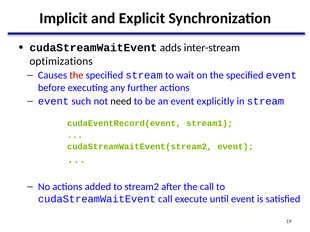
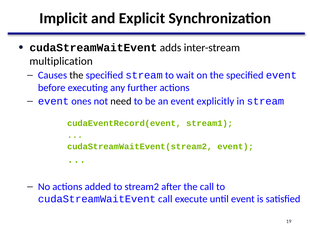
optimizations: optimizations -> multiplication (61, 61)
the colour: red -> black (76, 75)
such: such -> ones (81, 102)
